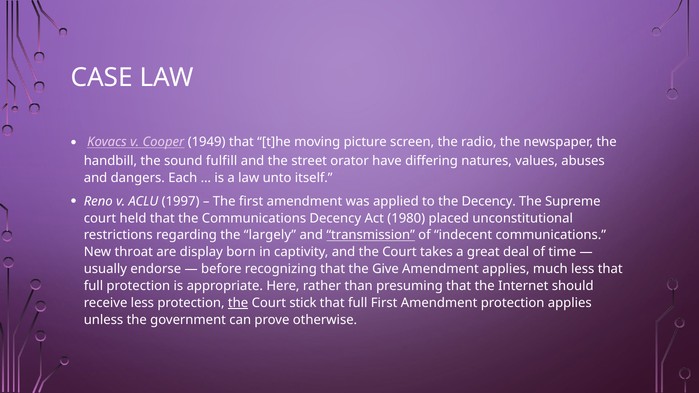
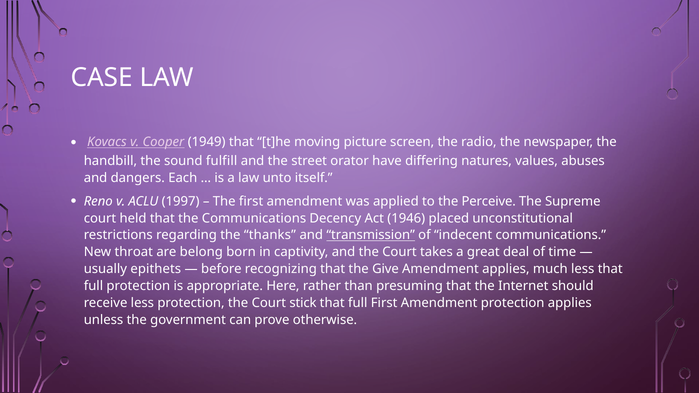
the Decency: Decency -> Perceive (489, 201)
1980: 1980 -> 1946 (406, 218)
largely: largely -> thanks (270, 235)
display: display -> belong (201, 252)
endorse: endorse -> epithets (156, 269)
the underline: present -> none (238, 303)
